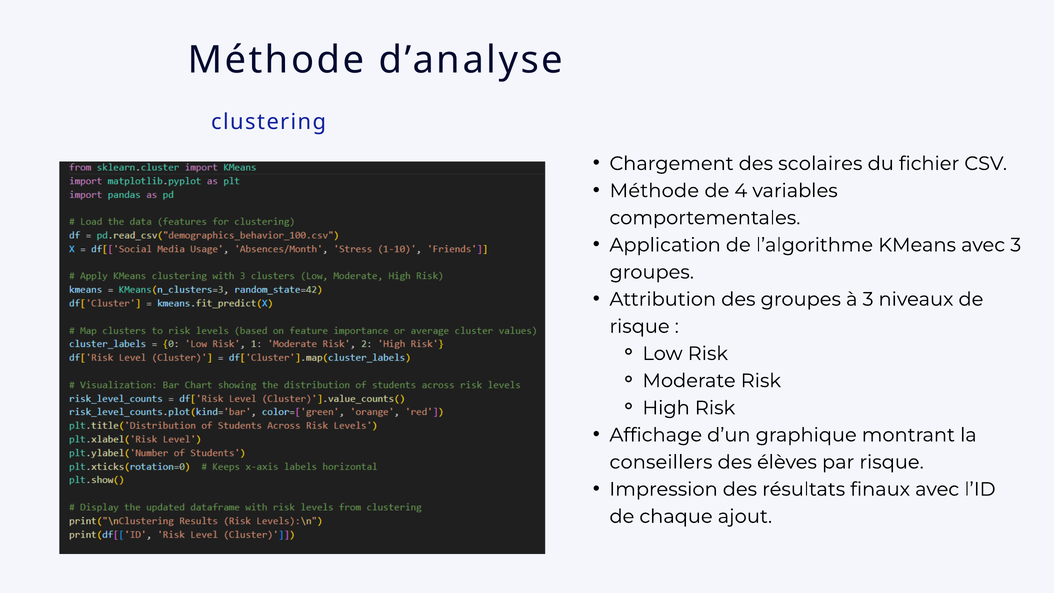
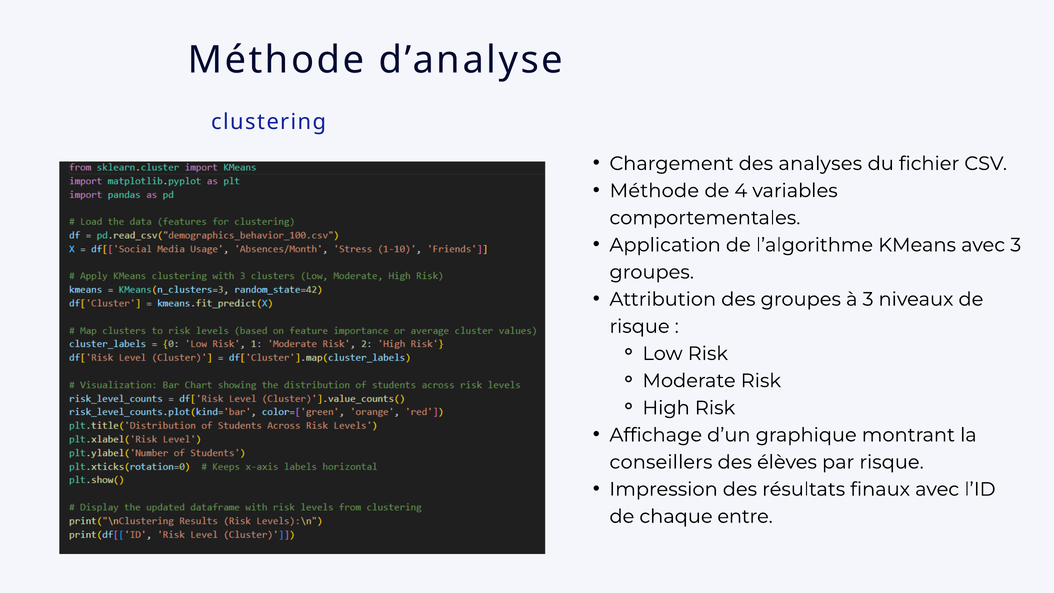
scolaires: scolaires -> analyses (820, 164)
ajout: ajout -> entre (745, 516)
